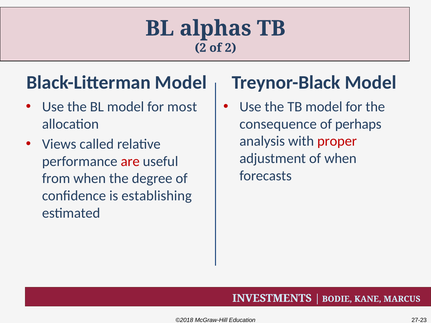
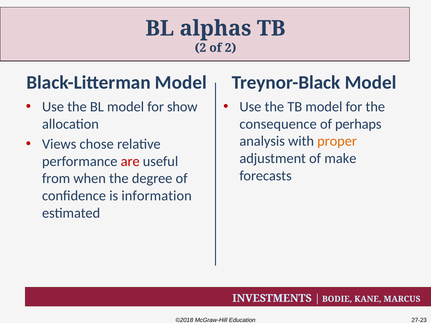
most: most -> show (182, 107)
proper colour: red -> orange (337, 141)
called: called -> chose (97, 144)
of when: when -> make (340, 159)
establishing: establishing -> information (157, 196)
